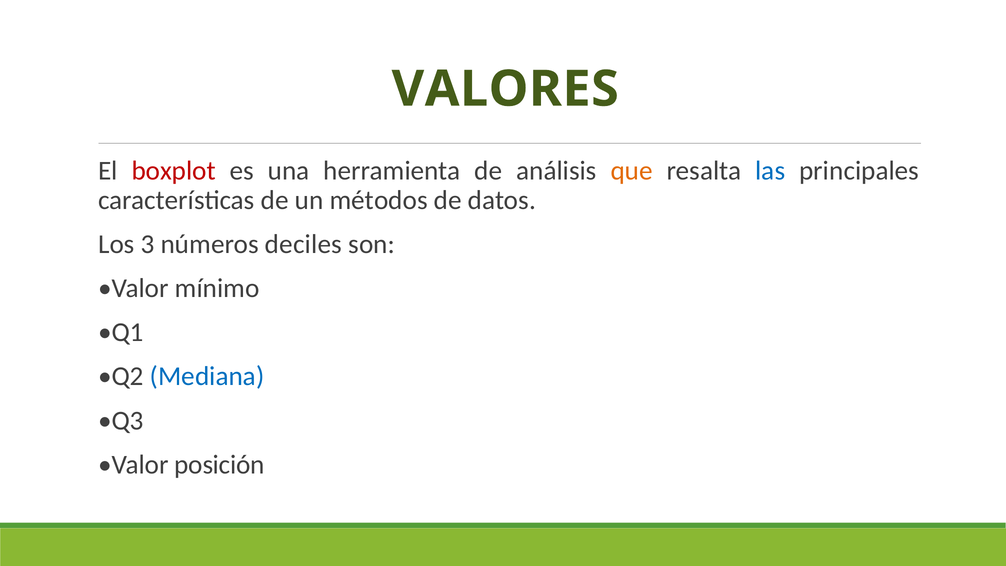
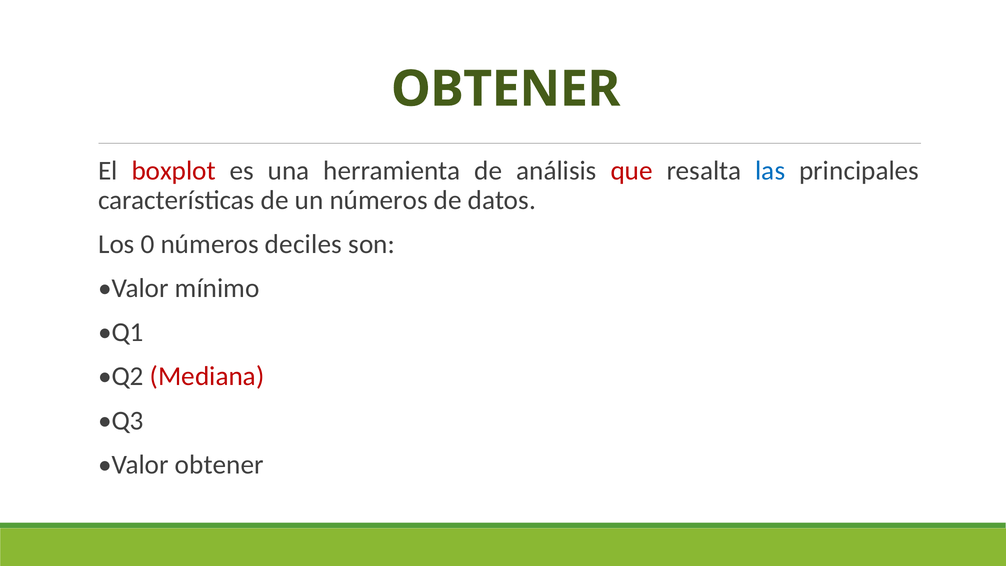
VALORES: VALORES -> OBTENER (506, 89)
que colour: orange -> red (632, 171)
un métodos: métodos -> números (379, 200)
3: 3 -> 0 (148, 244)
Mediana colour: blue -> red (207, 376)
Valor posición: posición -> obtener (219, 465)
